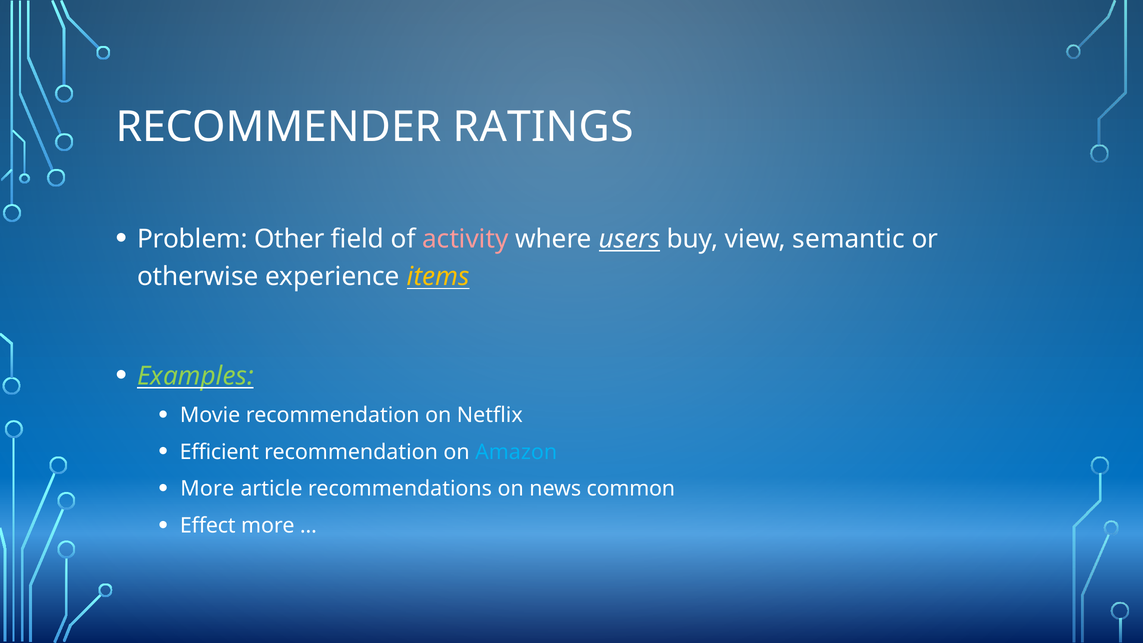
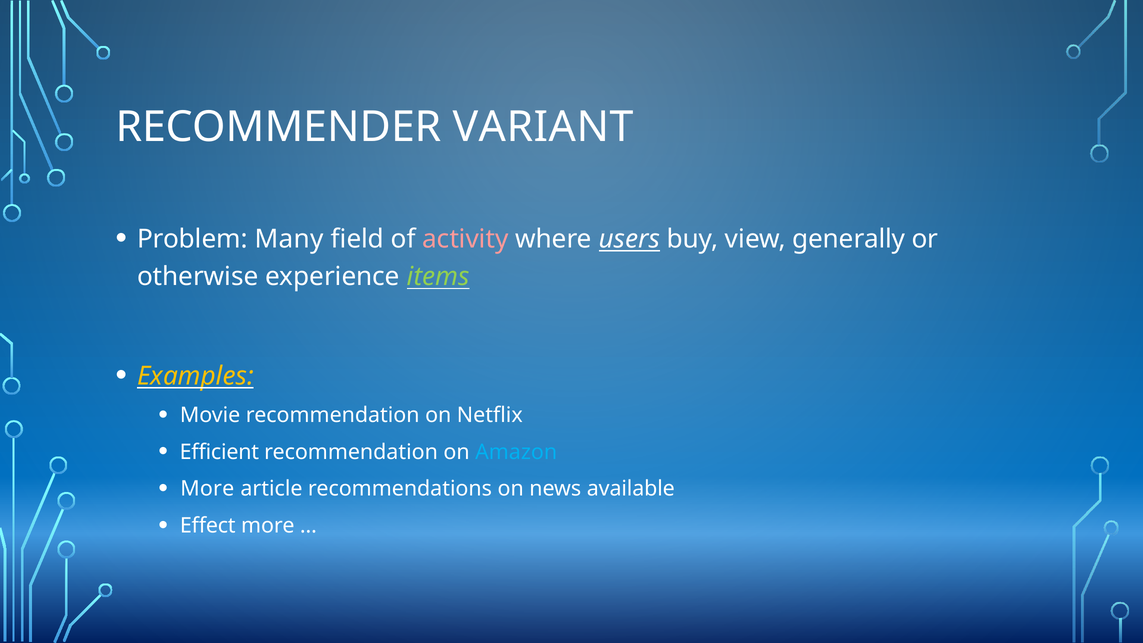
RATINGS: RATINGS -> VARIANT (543, 127)
Other: Other -> Many (289, 239)
semantic: semantic -> generally (849, 239)
items colour: yellow -> light green (438, 277)
Examples colour: light green -> yellow (195, 376)
common: common -> available (631, 489)
